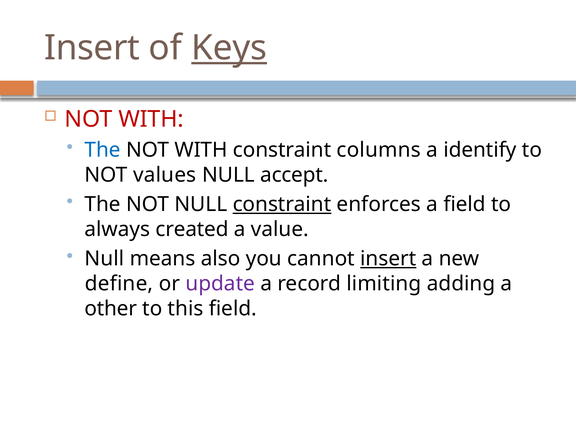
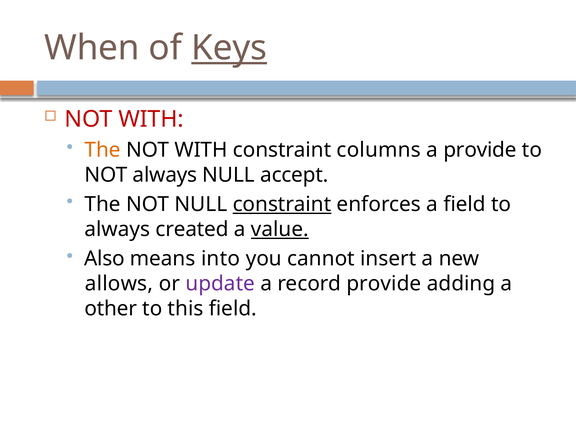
Insert: Insert -> When (92, 48)
The colour: blue -> orange (103, 150)
a identify: identify -> provide (480, 150)
NOT values: values -> always (165, 175)
value underline: none -> present (280, 229)
Null: Null -> Also (105, 259)
also: also -> into (221, 259)
insert underline: present -> none (388, 259)
define: define -> allows (119, 284)
record limiting: limiting -> provide (384, 284)
